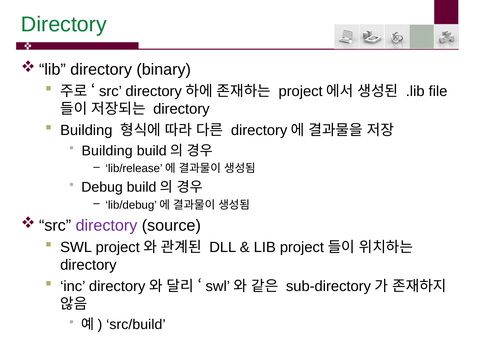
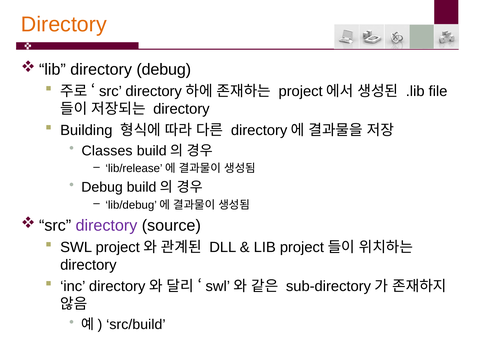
Directory colour: green -> orange (64, 24)
directory binary: binary -> debug (164, 70)
Building: Building -> Classes (107, 151)
